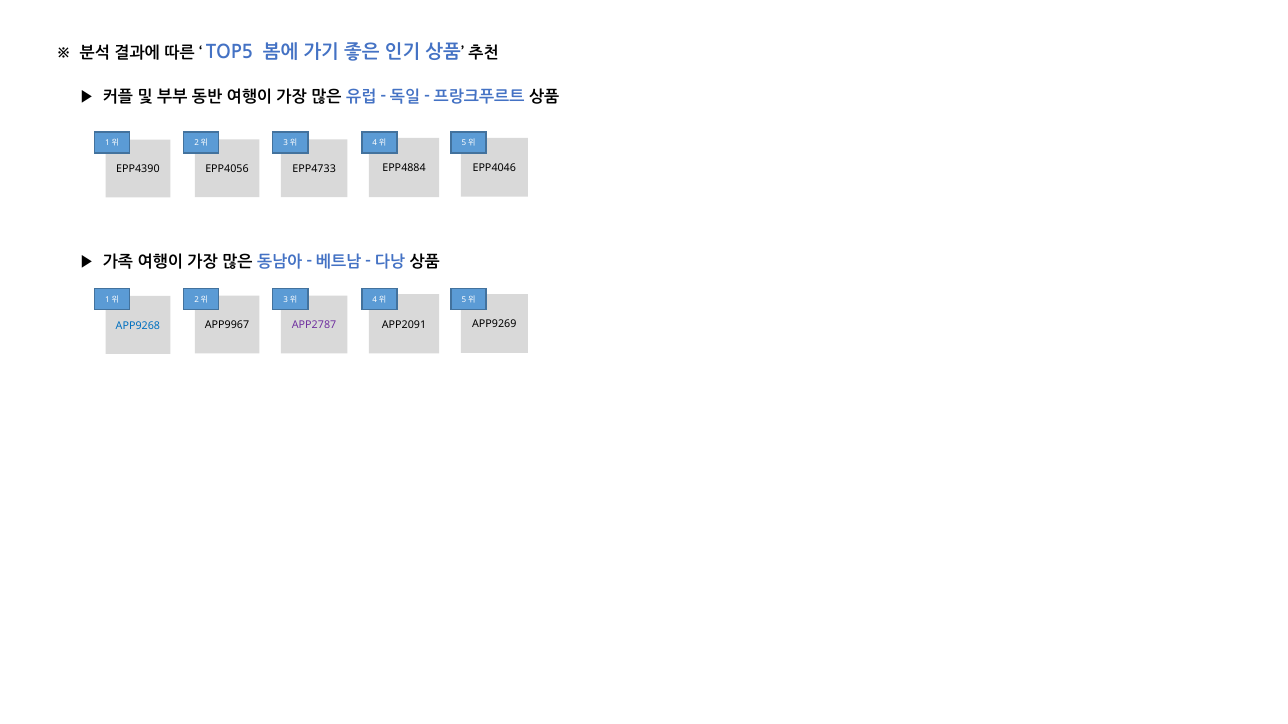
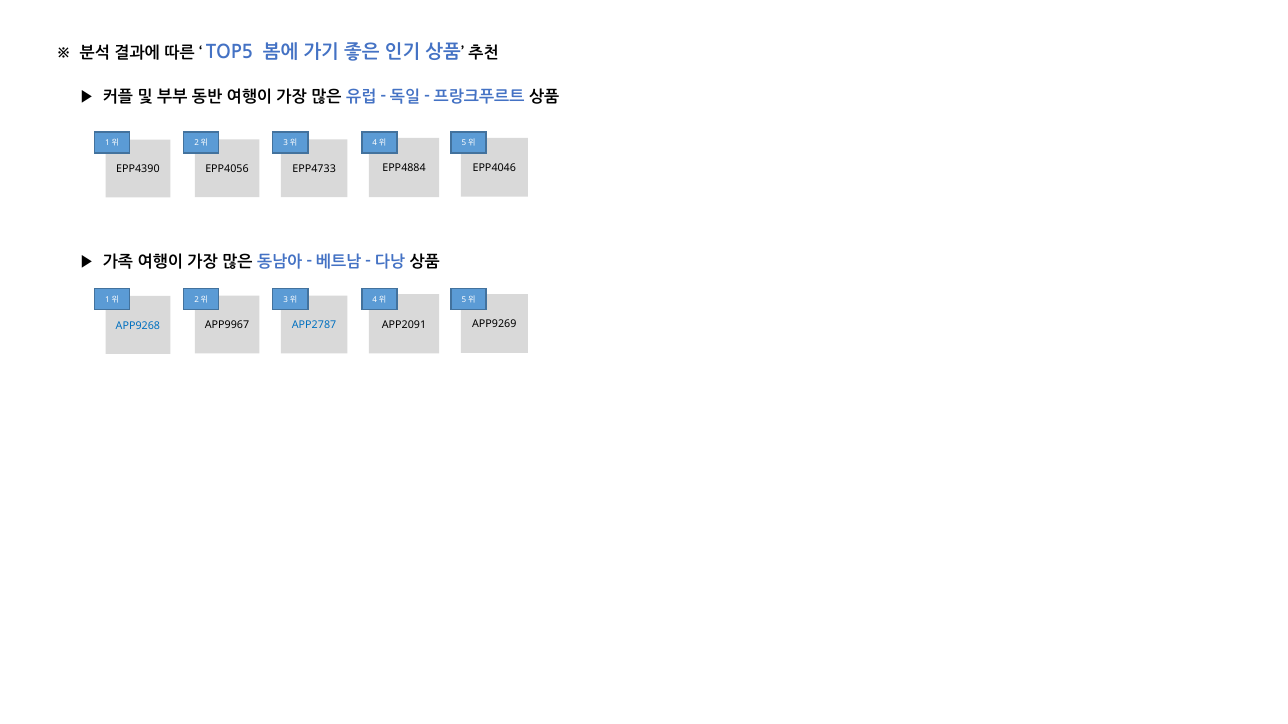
APP2787 colour: purple -> blue (314, 325)
